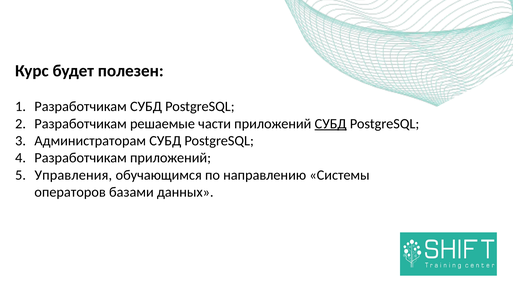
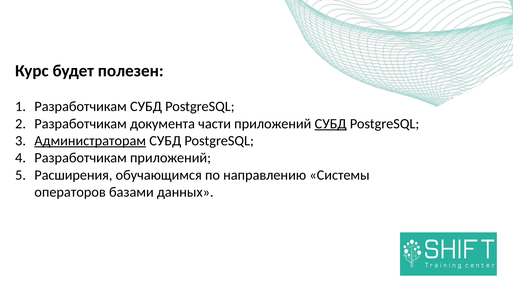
решаемые: решаемые -> документа (162, 123)
Администраторам underline: none -> present (90, 141)
Управления: Управления -> Расширения (73, 175)
